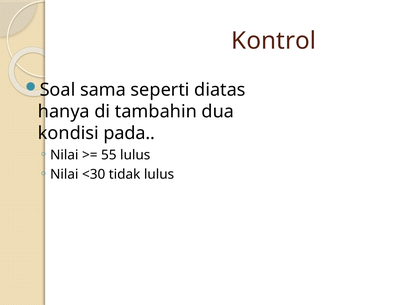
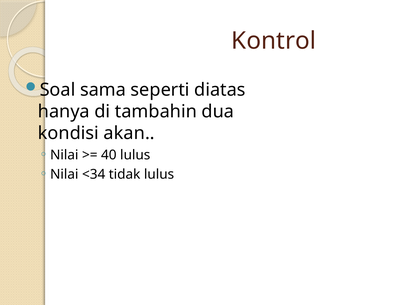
pada: pada -> akan (129, 133)
55: 55 -> 40 (109, 155)
<30: <30 -> <34 (94, 174)
